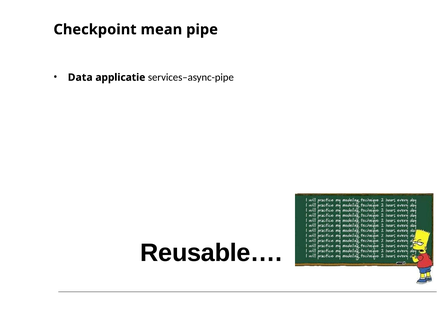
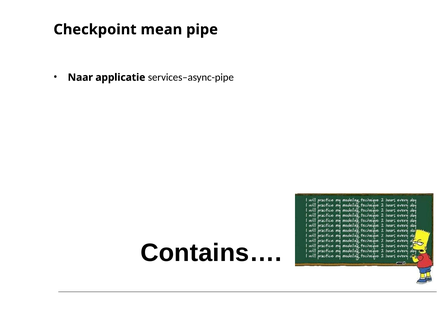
Data: Data -> Naar (80, 77)
Reusable…: Reusable… -> Contains… (211, 253)
